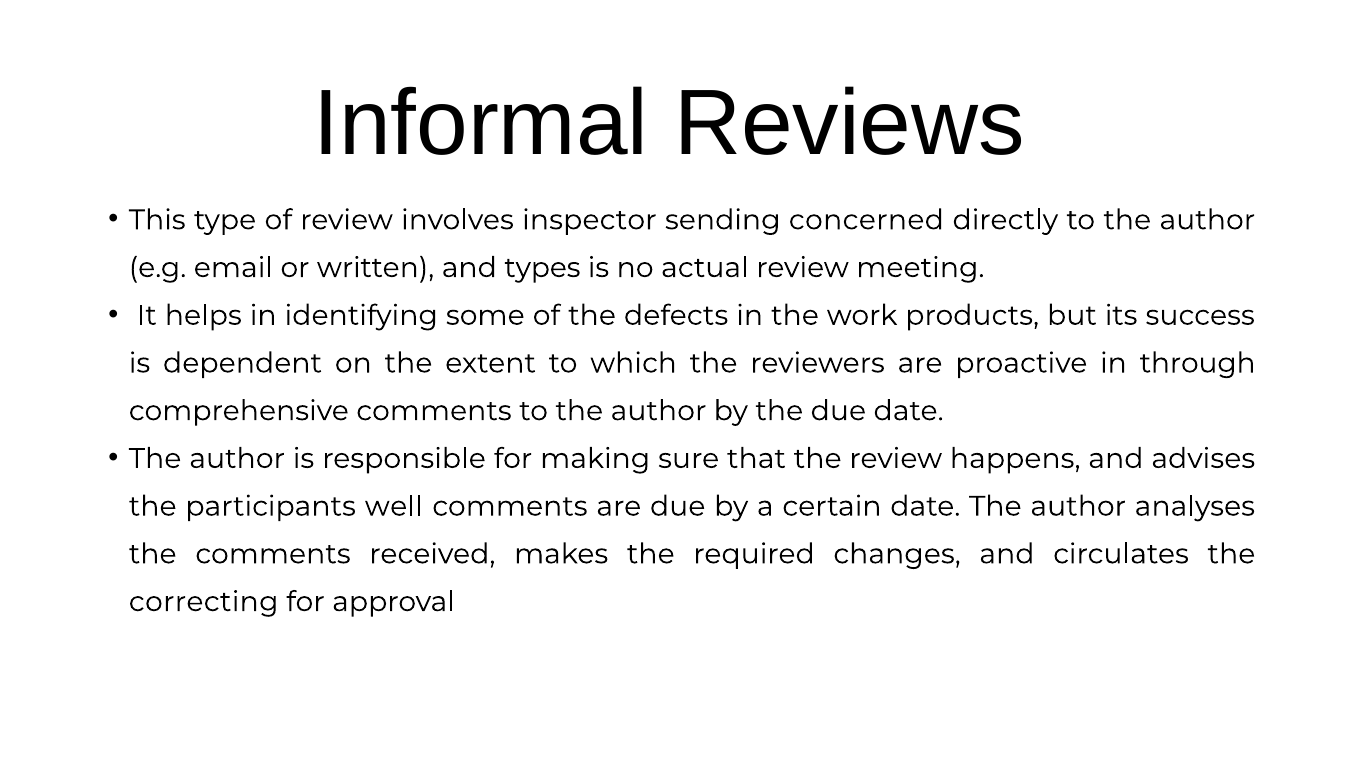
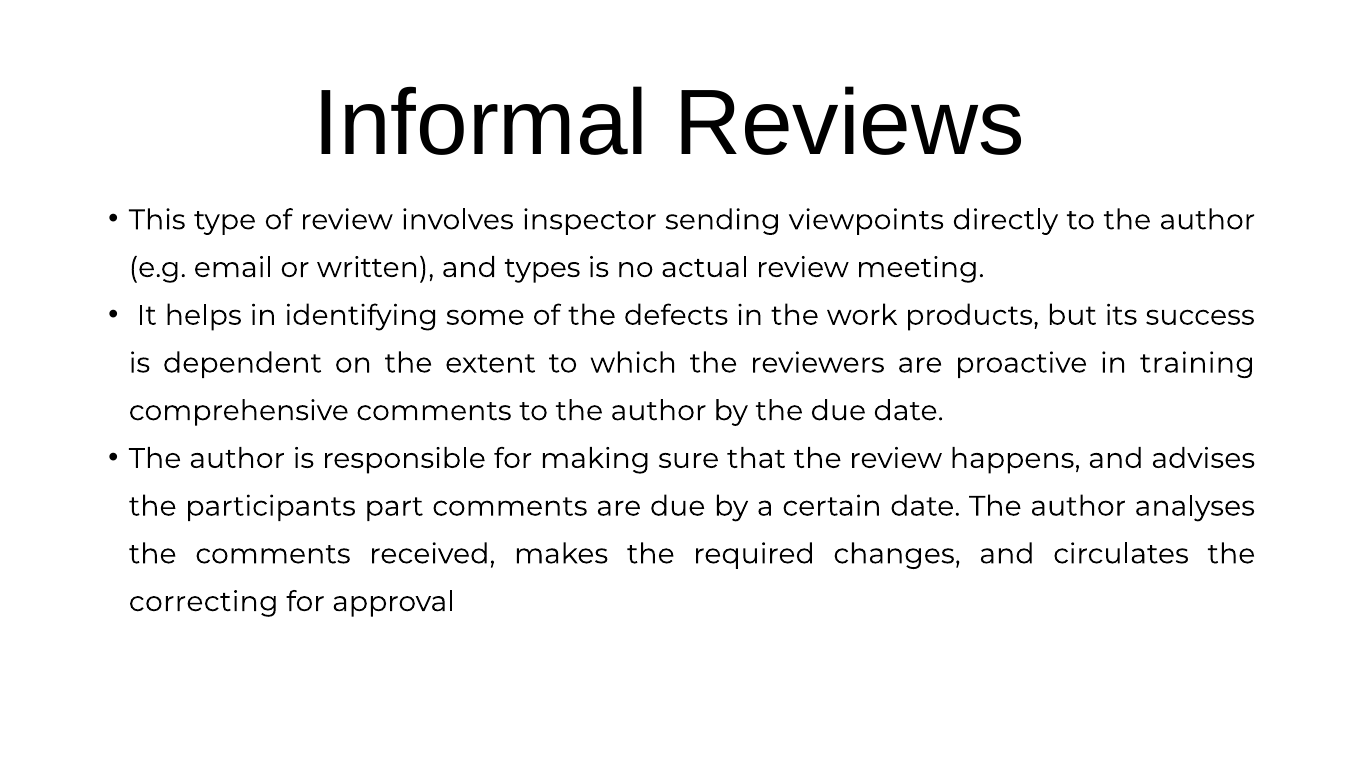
concerned: concerned -> viewpoints (866, 220)
through: through -> training (1197, 363)
well: well -> part (394, 506)
